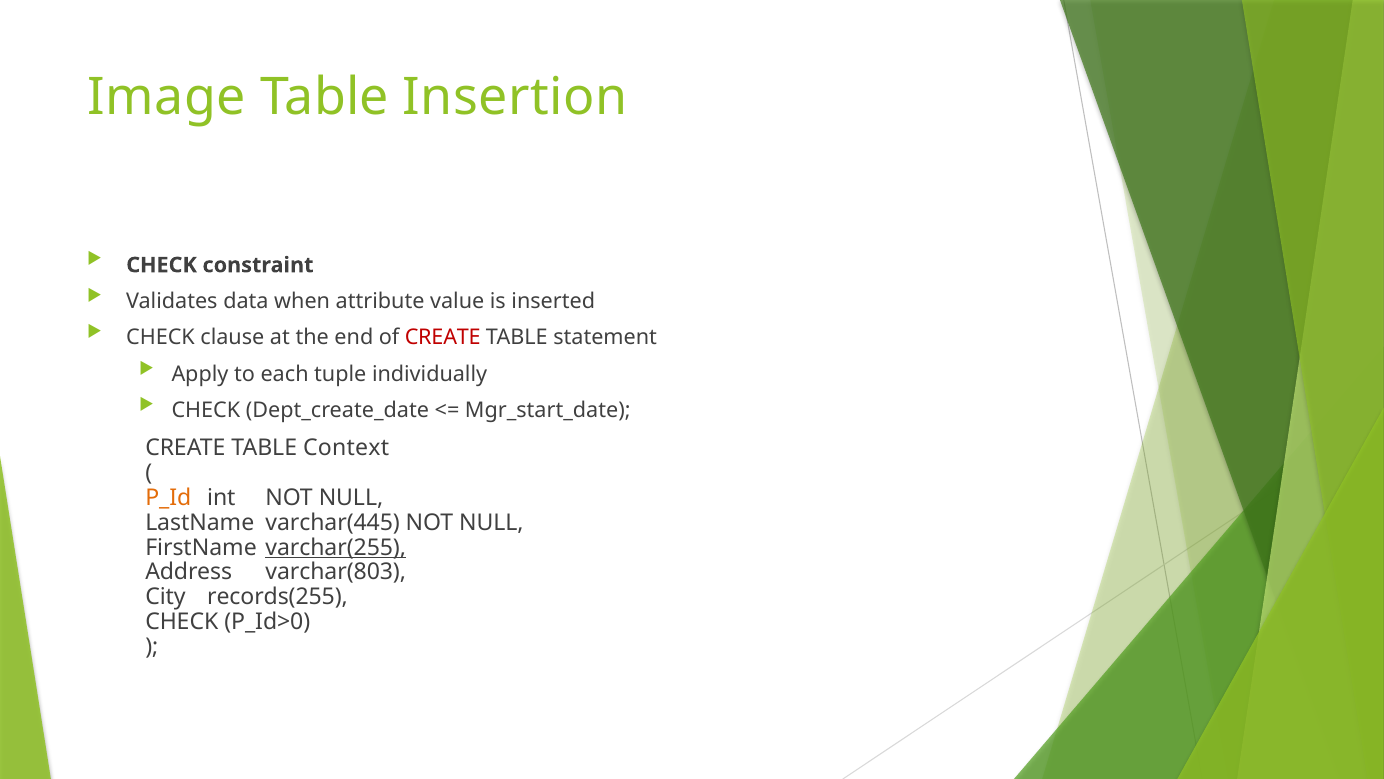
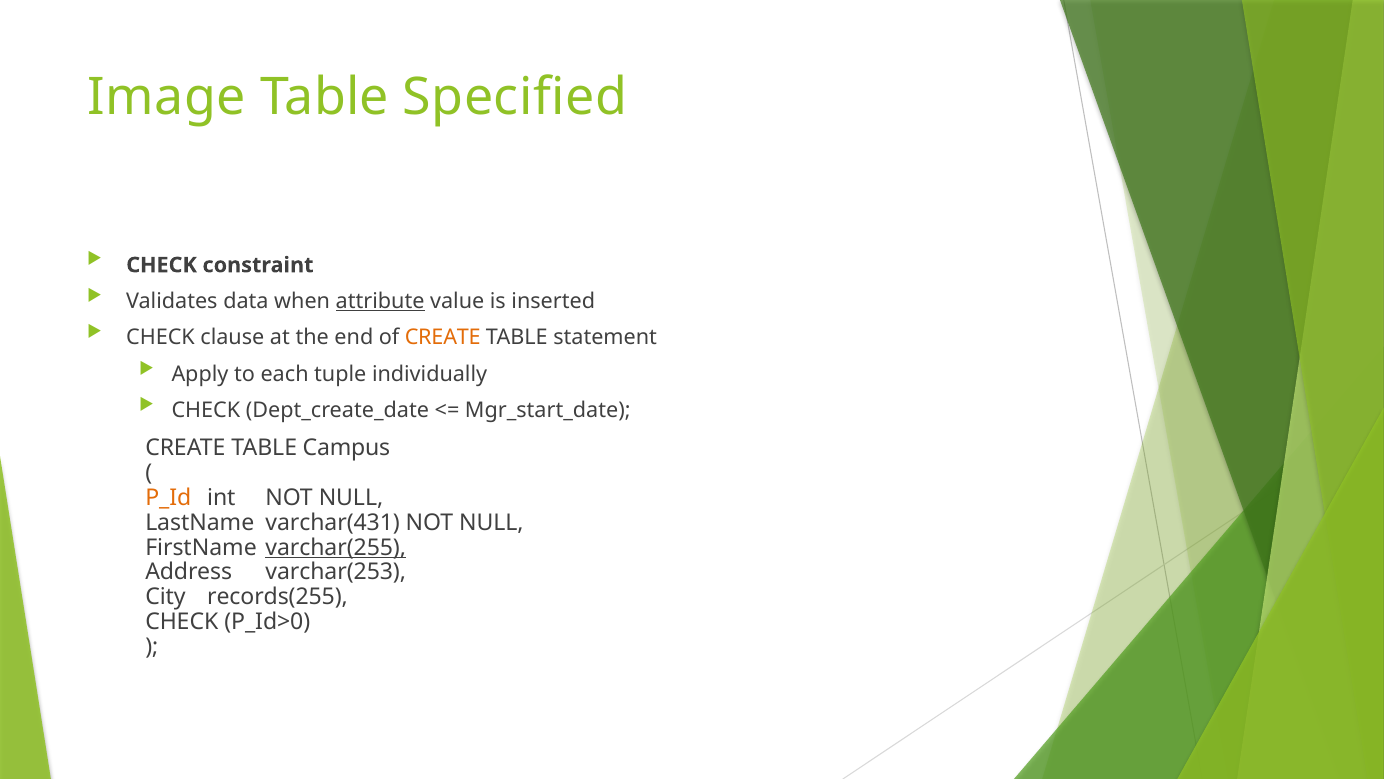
Insertion: Insertion -> Specified (515, 97)
attribute underline: none -> present (380, 301)
CREATE colour: red -> orange (443, 338)
Context: Context -> Campus (346, 448)
varchar(445: varchar(445 -> varchar(431 (333, 522)
varchar(803: varchar(803 -> varchar(253 (336, 572)
